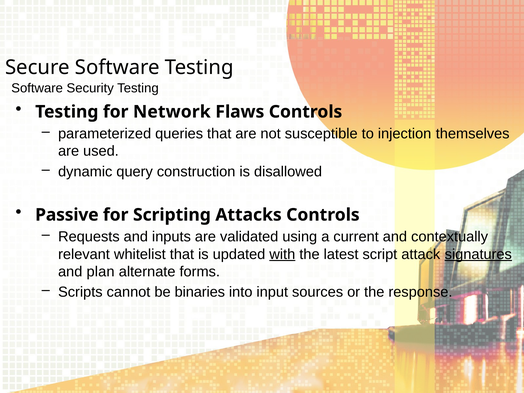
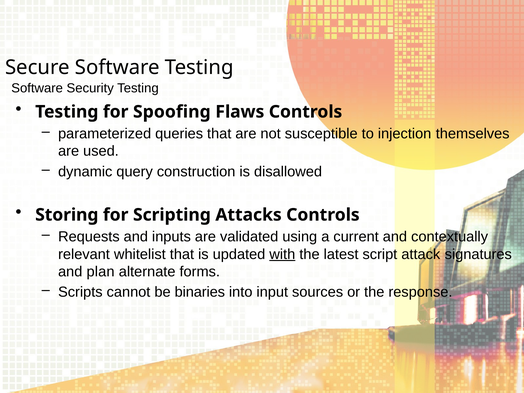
Network: Network -> Spoofing (172, 112)
Passive: Passive -> Storing (67, 215)
signatures underline: present -> none (478, 254)
